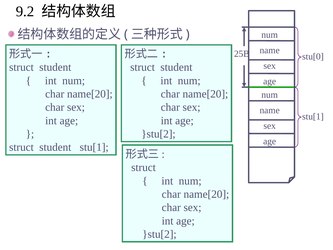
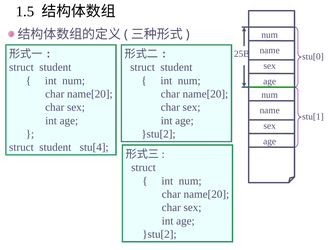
9.2: 9.2 -> 1.5 (25, 12)
student stu[1: stu[1 -> stu[4 (94, 147)
